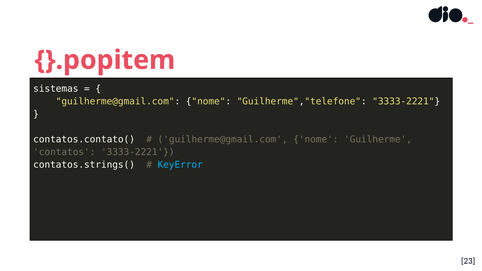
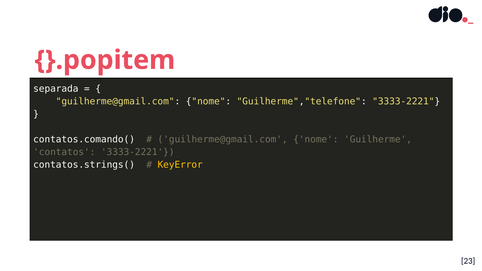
sistemas: sistemas -> separada (56, 89)
contatos.contato(: contatos.contato( -> contatos.comando( (84, 139)
KeyError colour: light blue -> yellow (180, 165)
